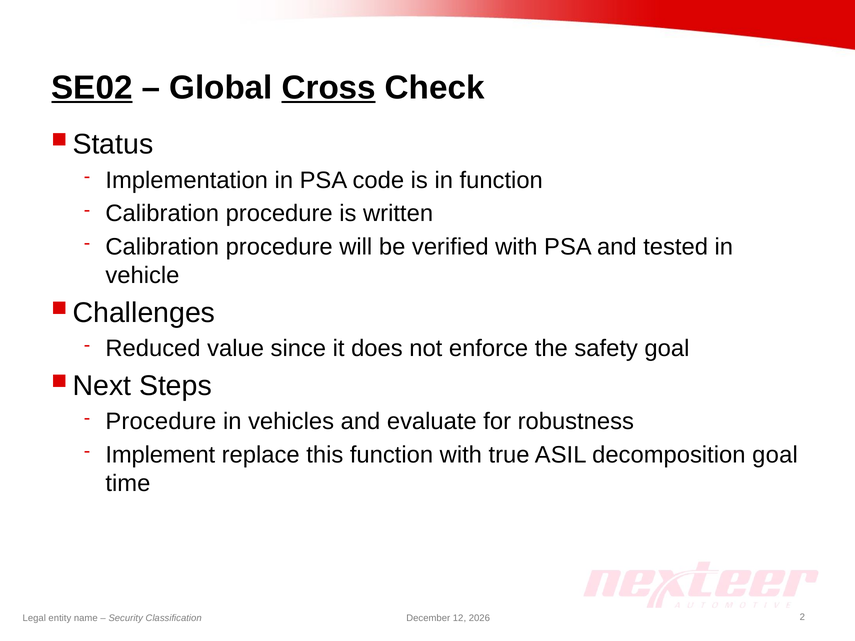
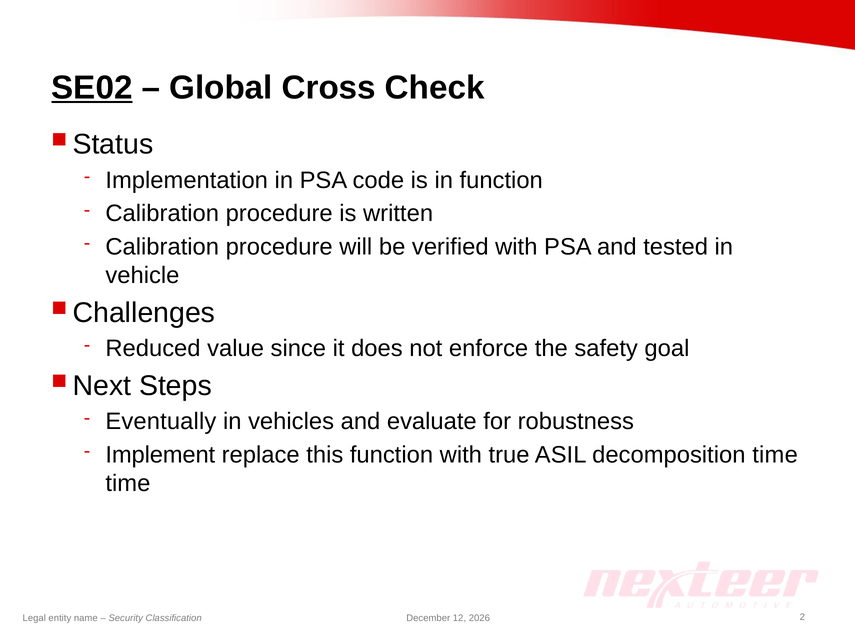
Cross underline: present -> none (329, 88)
Procedure: Procedure -> Eventually (161, 422)
decomposition goal: goal -> time (775, 455)
